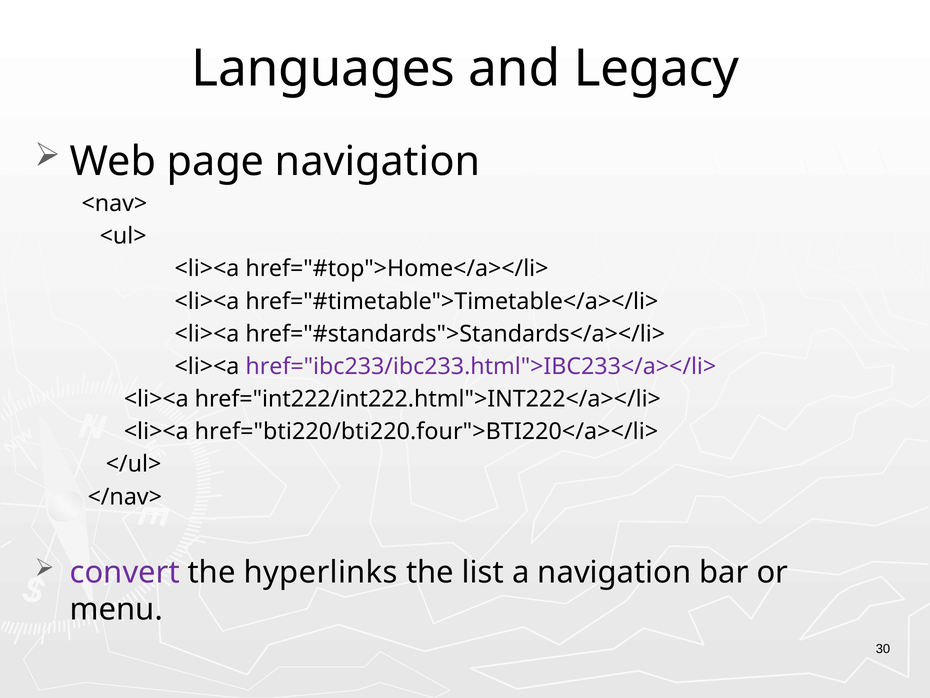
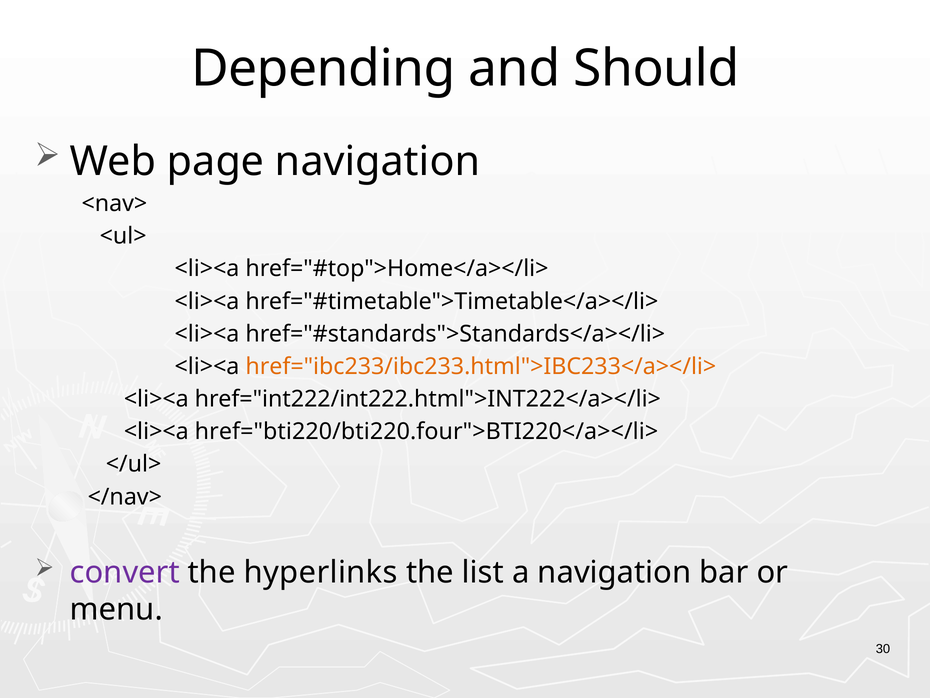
Languages: Languages -> Depending (323, 69)
Legacy: Legacy -> Should (656, 69)
href="ibc233/ibc233.html">IBC233</a></li> colour: purple -> orange (481, 366)
